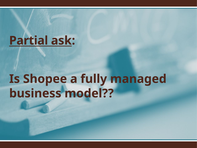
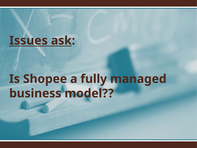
Partial: Partial -> Issues (28, 41)
